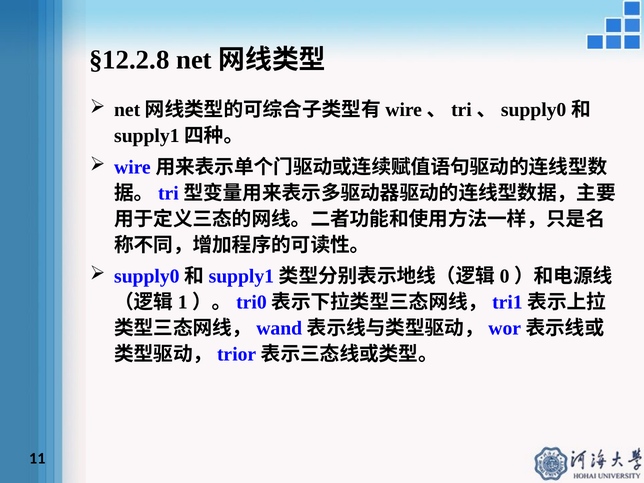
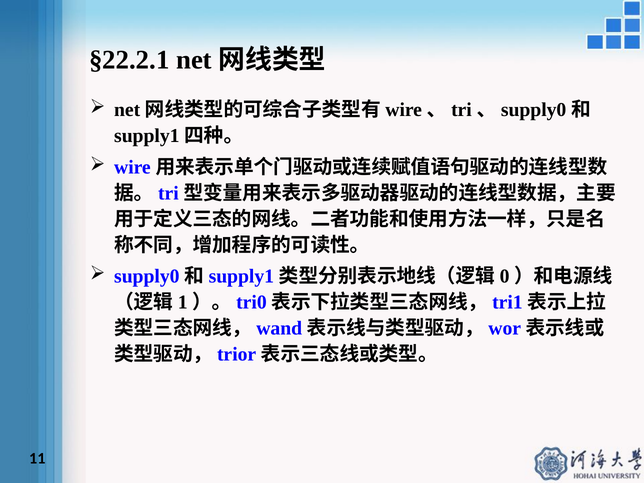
§12.2.8: §12.2.8 -> §22.2.1 (129, 60)
